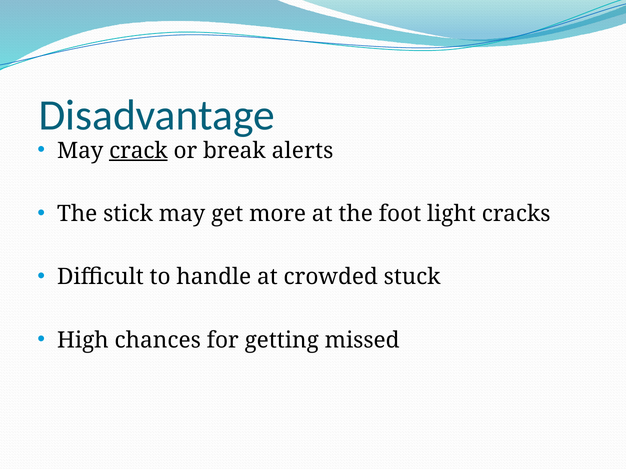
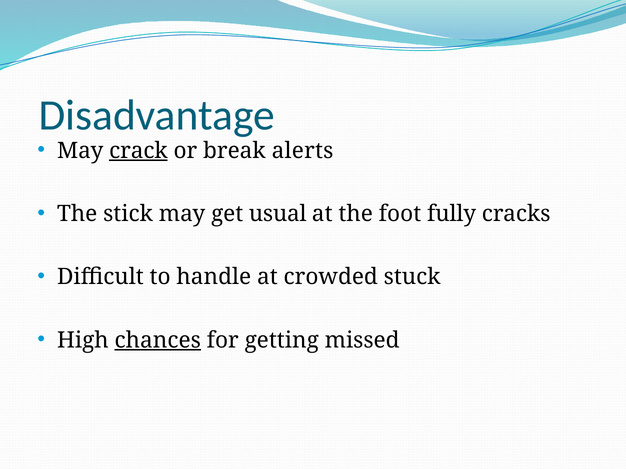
more: more -> usual (278, 214)
light: light -> fully (452, 214)
chances underline: none -> present (158, 340)
